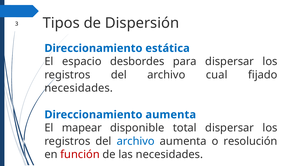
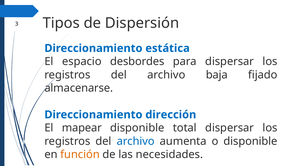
cual: cual -> baja (217, 75)
necesidades: necesidades -> almacenarse (79, 88)
Direccionamiento aumenta: aumenta -> dirección (171, 115)
o resolución: resolución -> disponible (251, 142)
función colour: red -> orange (80, 155)
